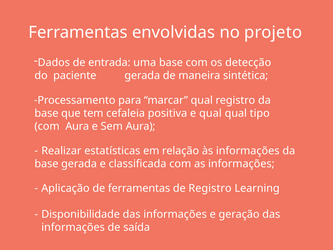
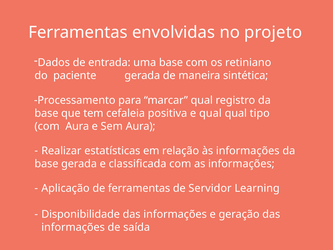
detecção: detecção -> retiniano (248, 63)
de Registro: Registro -> Servidor (210, 188)
